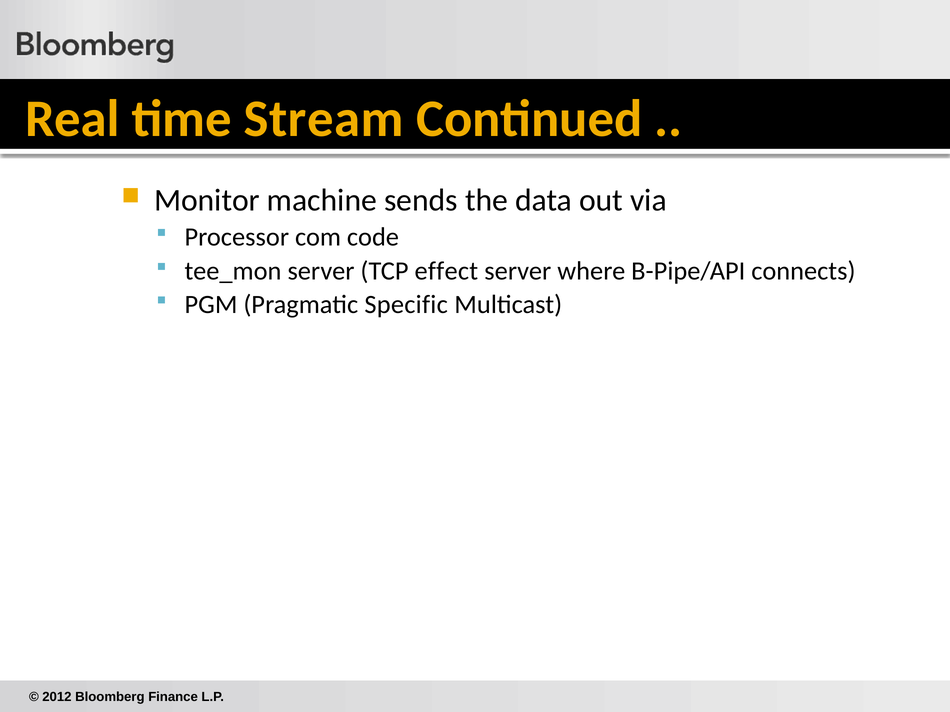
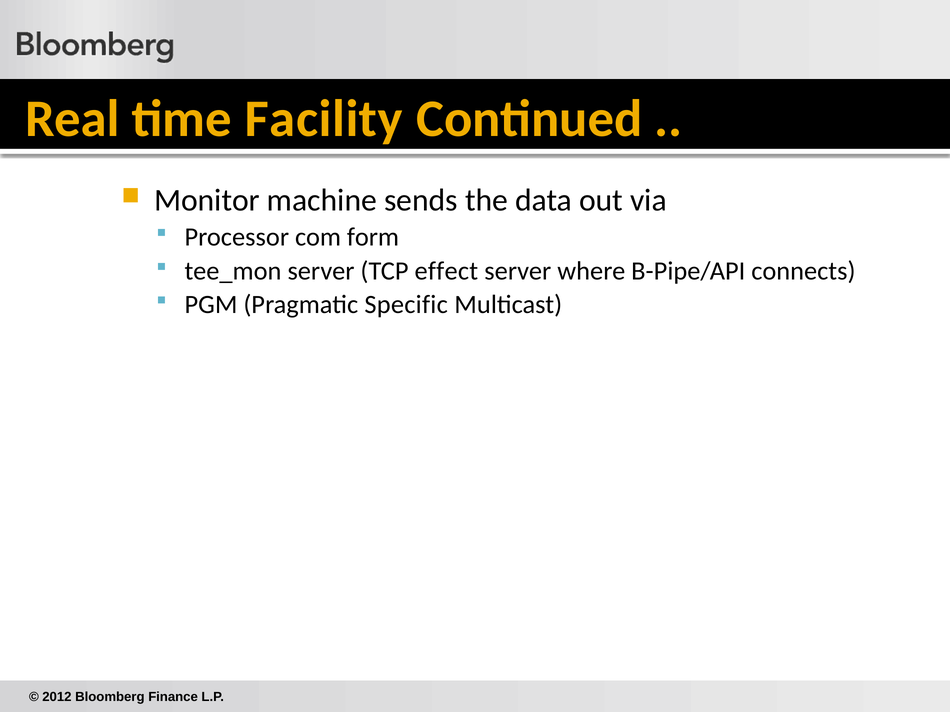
Stream: Stream -> Facility (324, 119)
code: code -> form (373, 237)
